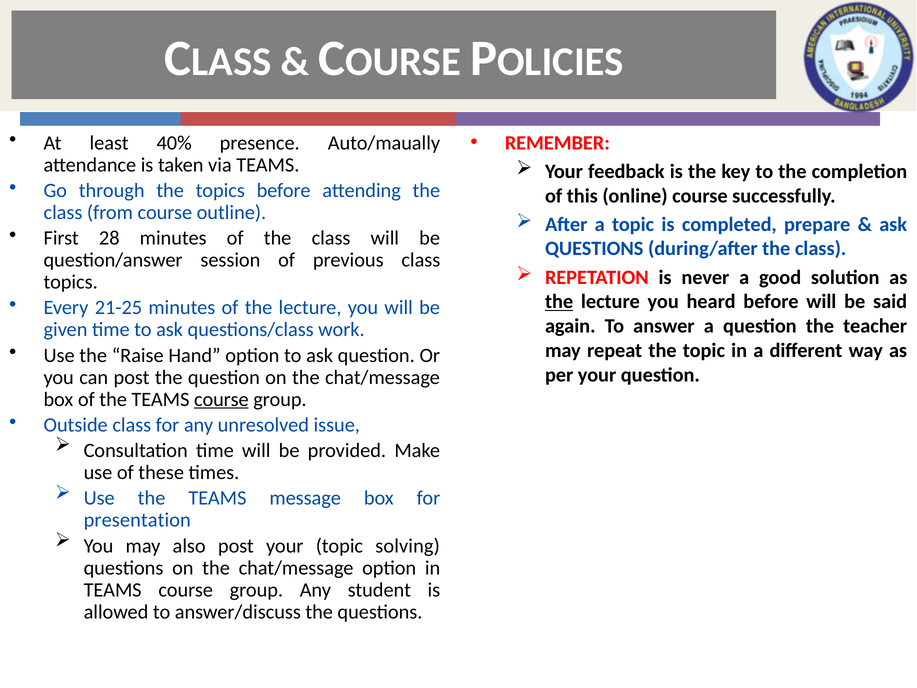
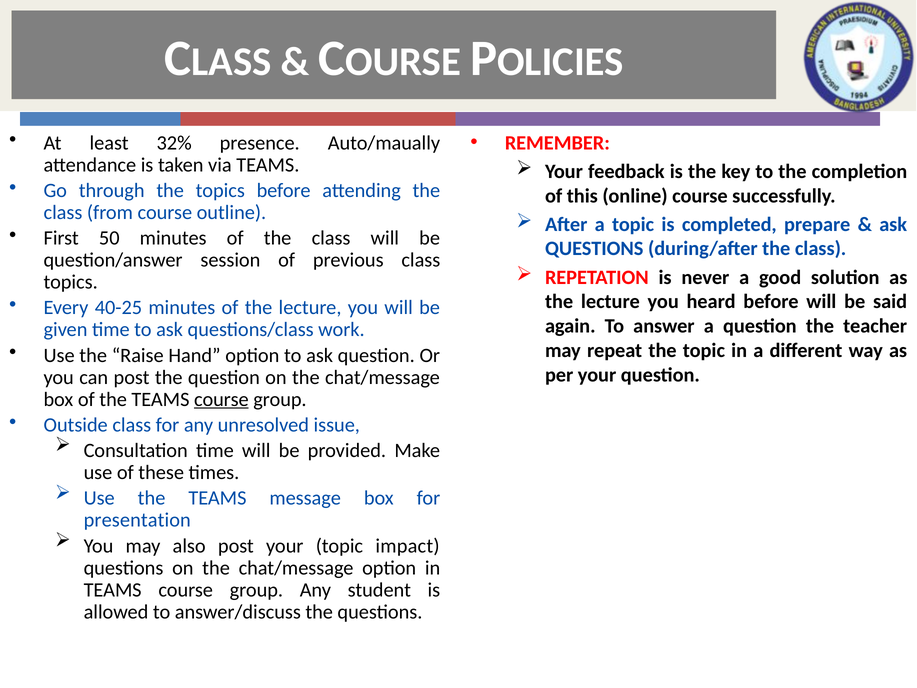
40%: 40% -> 32% (174, 143)
28: 28 -> 50 (109, 238)
the underline: present -> none (559, 302)
21-25: 21-25 -> 40-25 (118, 308)
solving: solving -> impact (408, 546)
